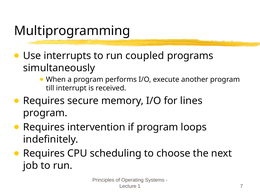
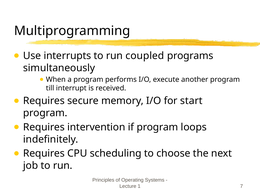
lines: lines -> start (191, 101)
